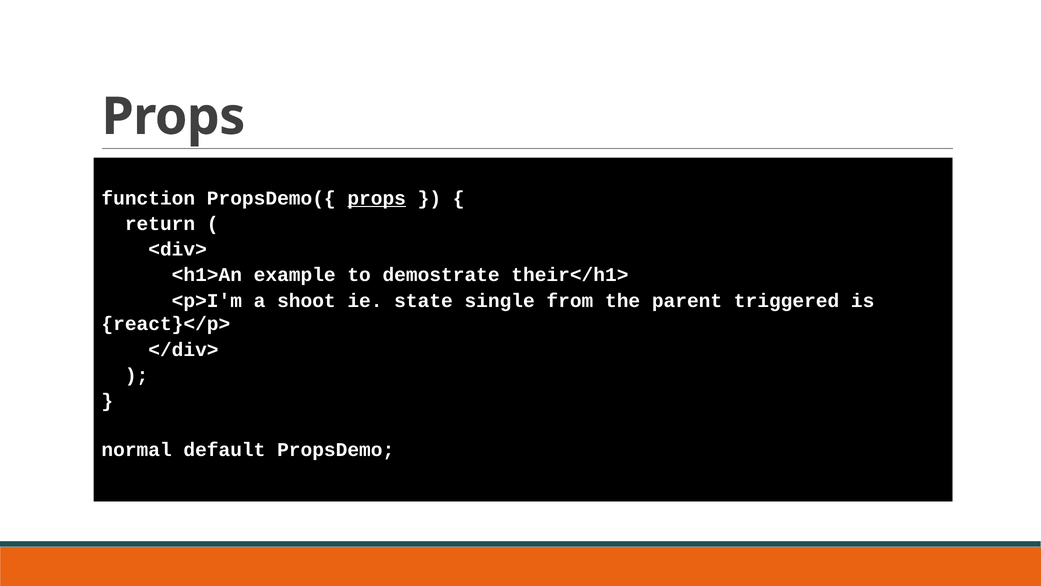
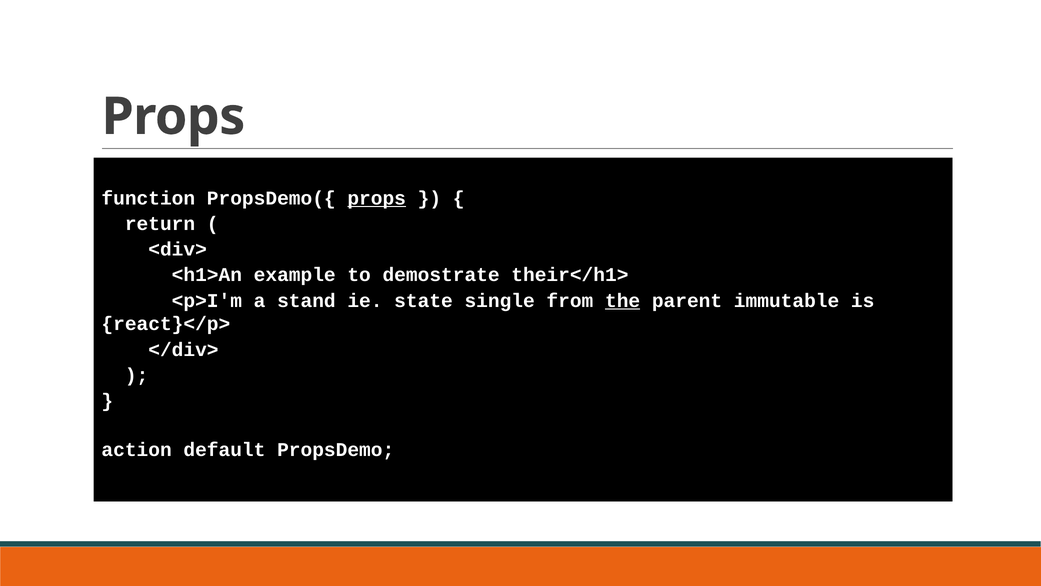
shoot: shoot -> stand (306, 300)
the underline: none -> present (623, 300)
triggered: triggered -> immutable (787, 300)
normal: normal -> action (137, 450)
